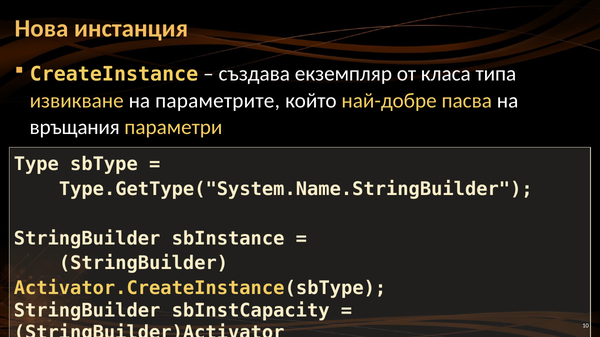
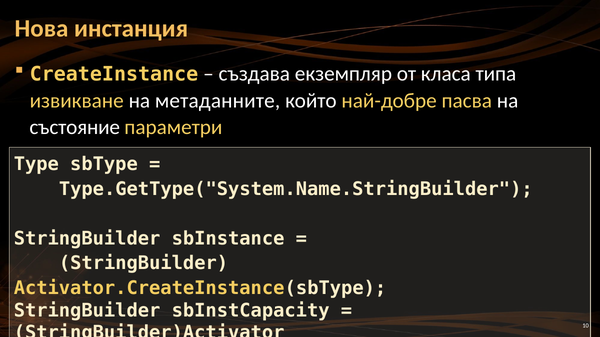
параметрите: параметрите -> метаданните (218, 101)
връщания: връщания -> състояние (75, 127)
